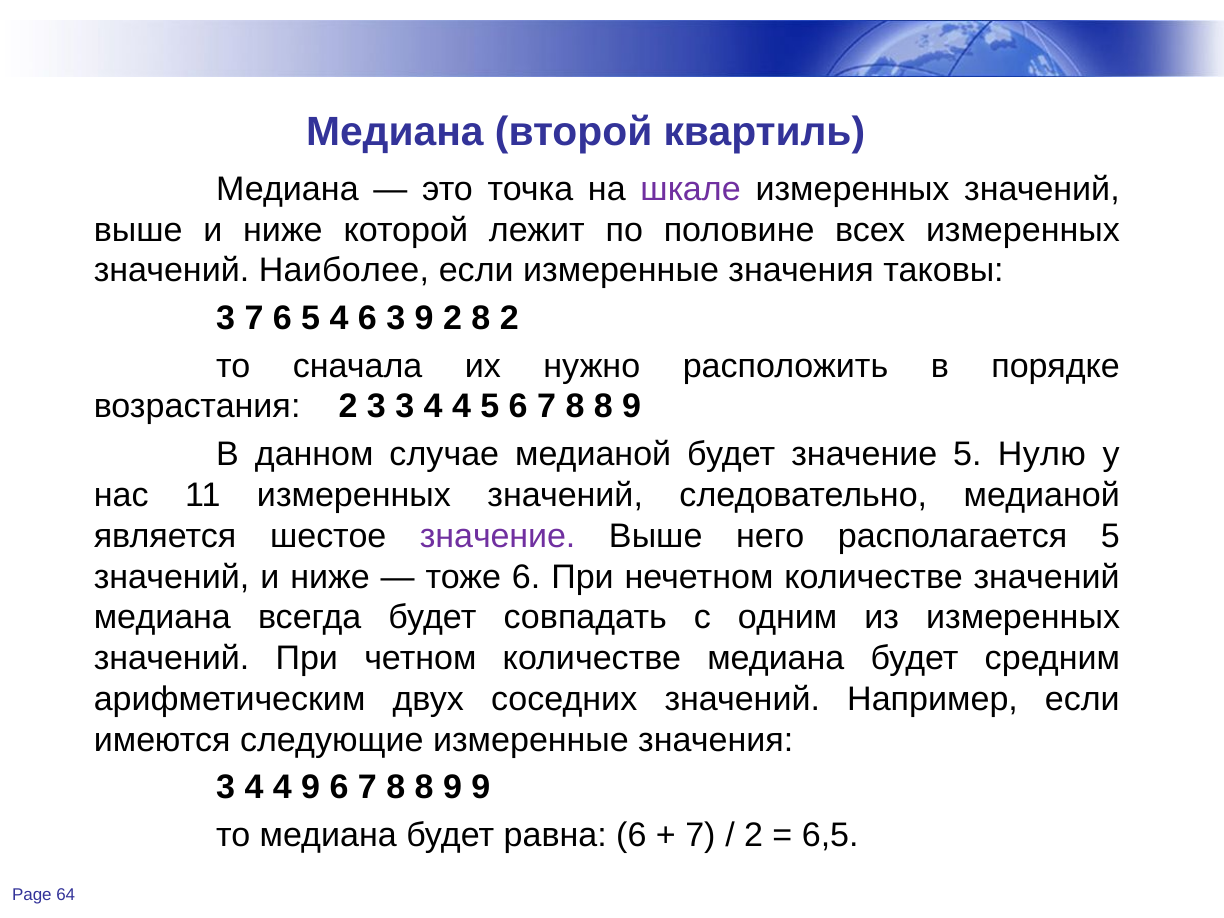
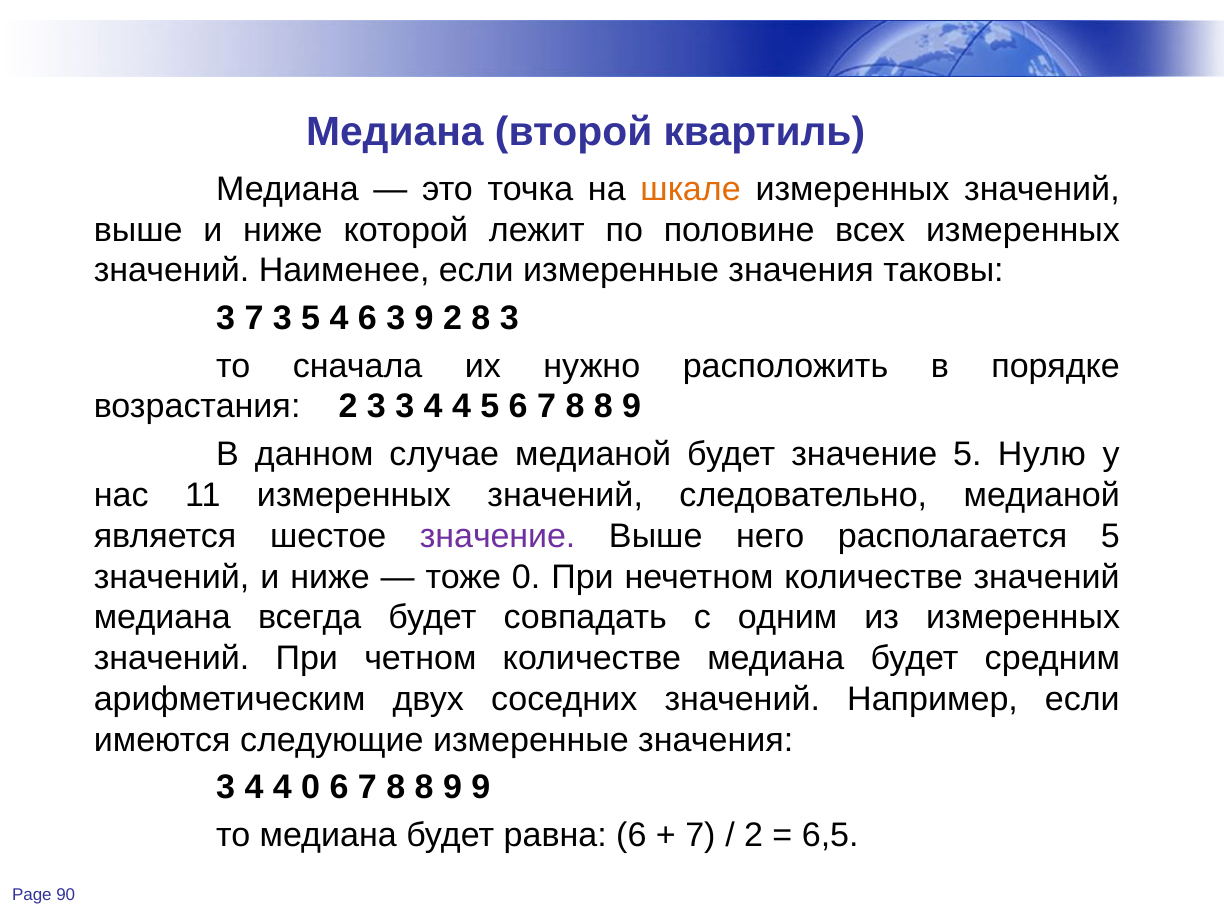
шкале colour: purple -> orange (691, 189)
Наиболее: Наиболее -> Наименее (344, 271)
7 6: 6 -> 3 (282, 318)
8 2: 2 -> 3 (509, 318)
тоже 6: 6 -> 0 (526, 577)
4 9: 9 -> 0 (311, 788)
64: 64 -> 90 (66, 895)
